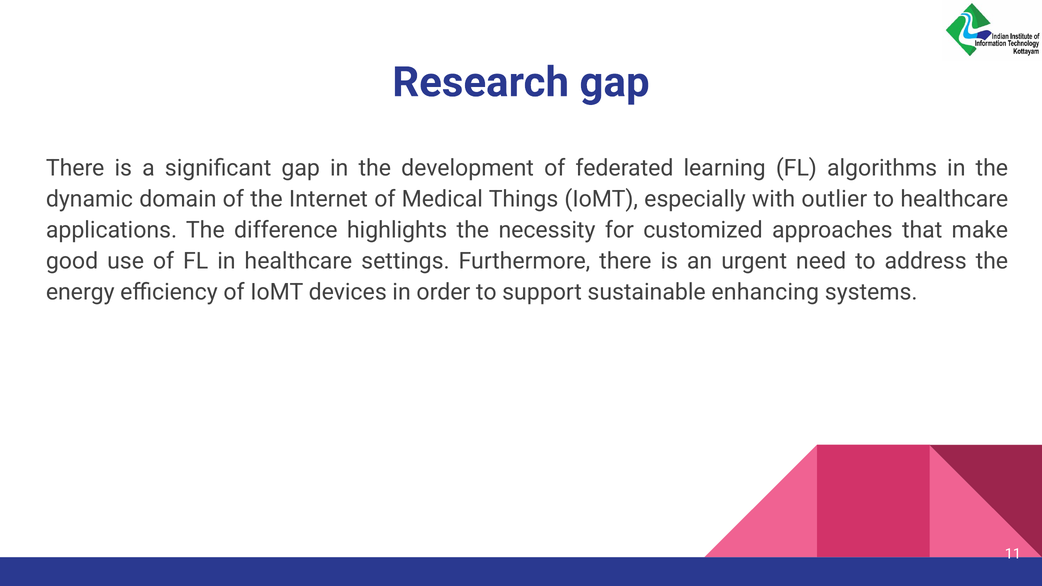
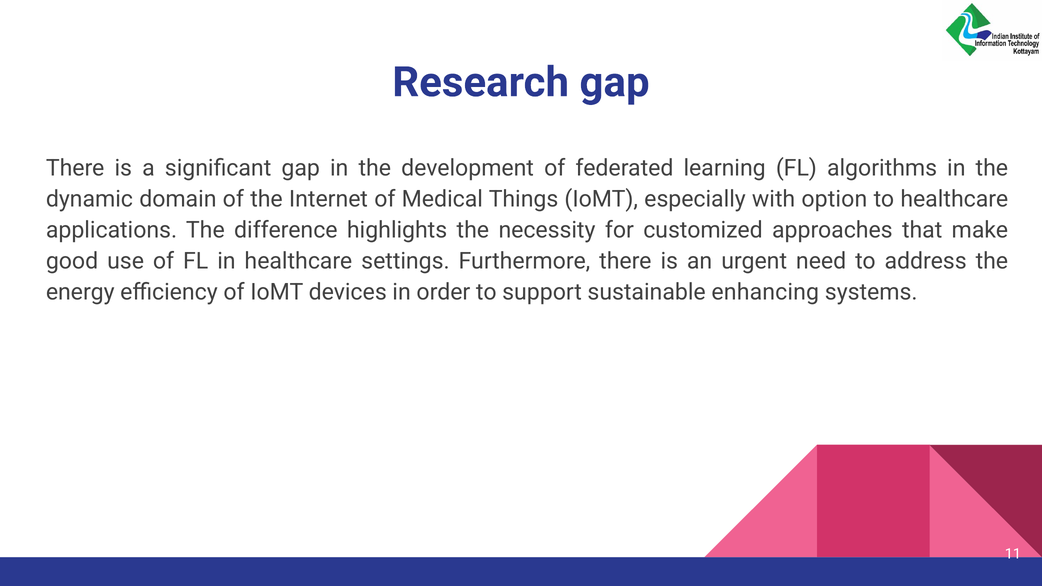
outlier: outlier -> option (834, 199)
